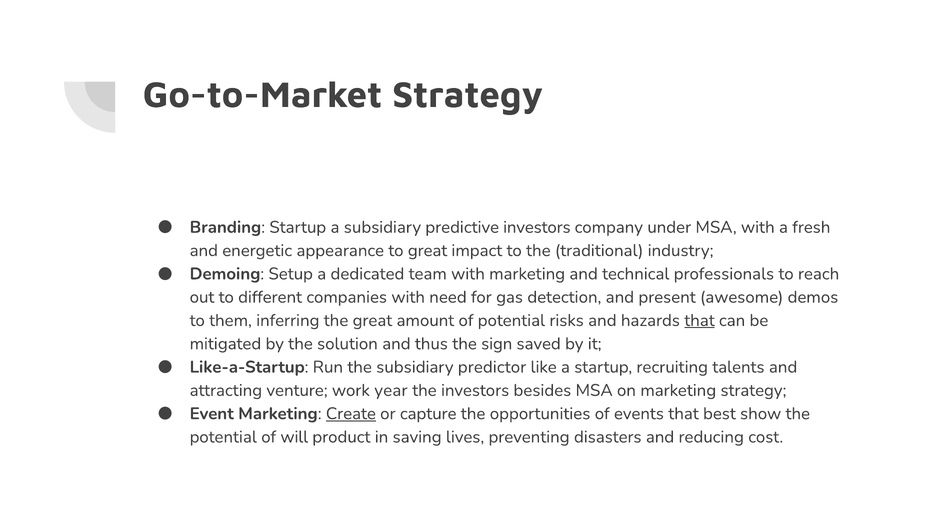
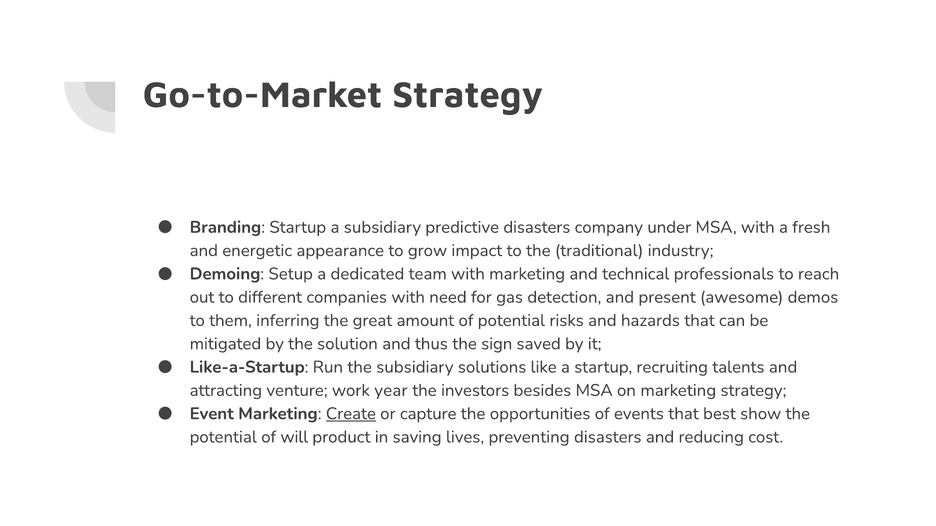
predictive investors: investors -> disasters (537, 227)
to great: great -> grow (427, 251)
that underline: present -> none (699, 321)
predictor: predictor -> solutions (492, 367)
